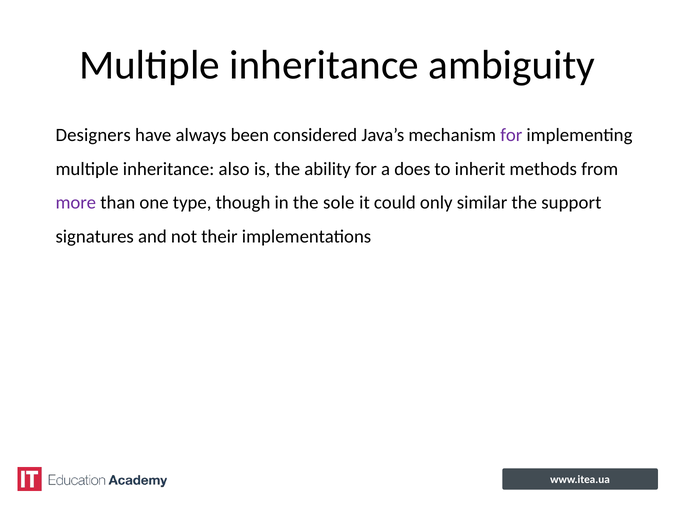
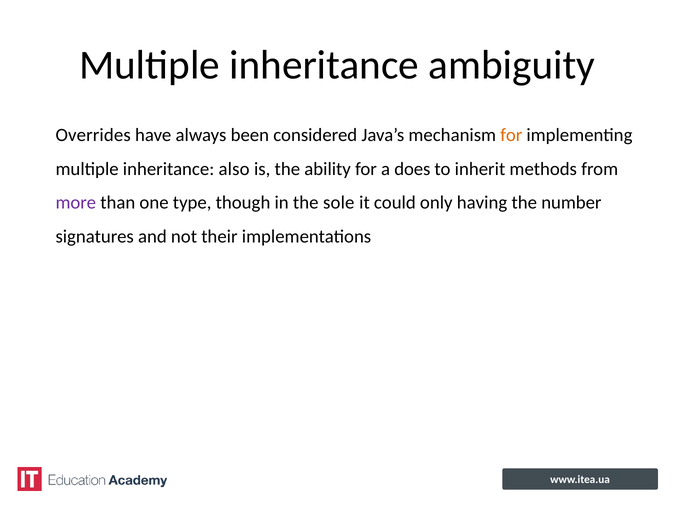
Designers: Designers -> Overrides (93, 135)
for colour: purple -> orange (511, 135)
similar: similar -> having (482, 203)
support: support -> number (571, 203)
